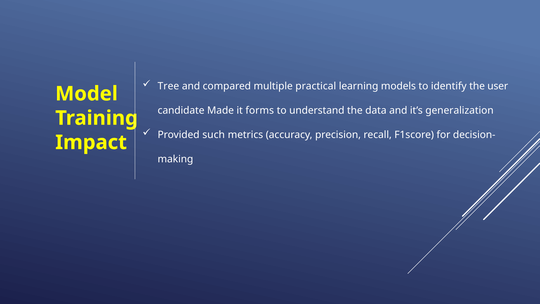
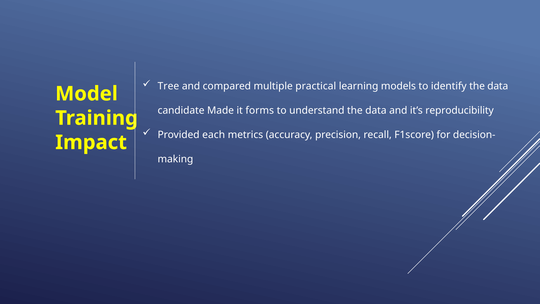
identify the user: user -> data (498, 86)
generalization: generalization -> reproducibility (460, 110)
such: such -> each (214, 135)
